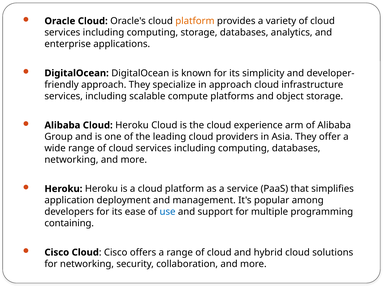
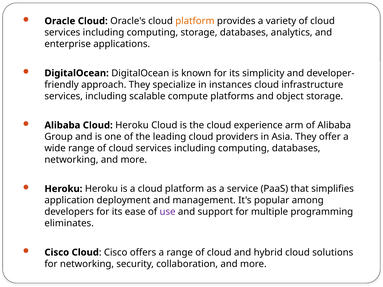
in approach: approach -> instances (230, 85)
use colour: blue -> purple (168, 212)
containing: containing -> eliminates (69, 223)
